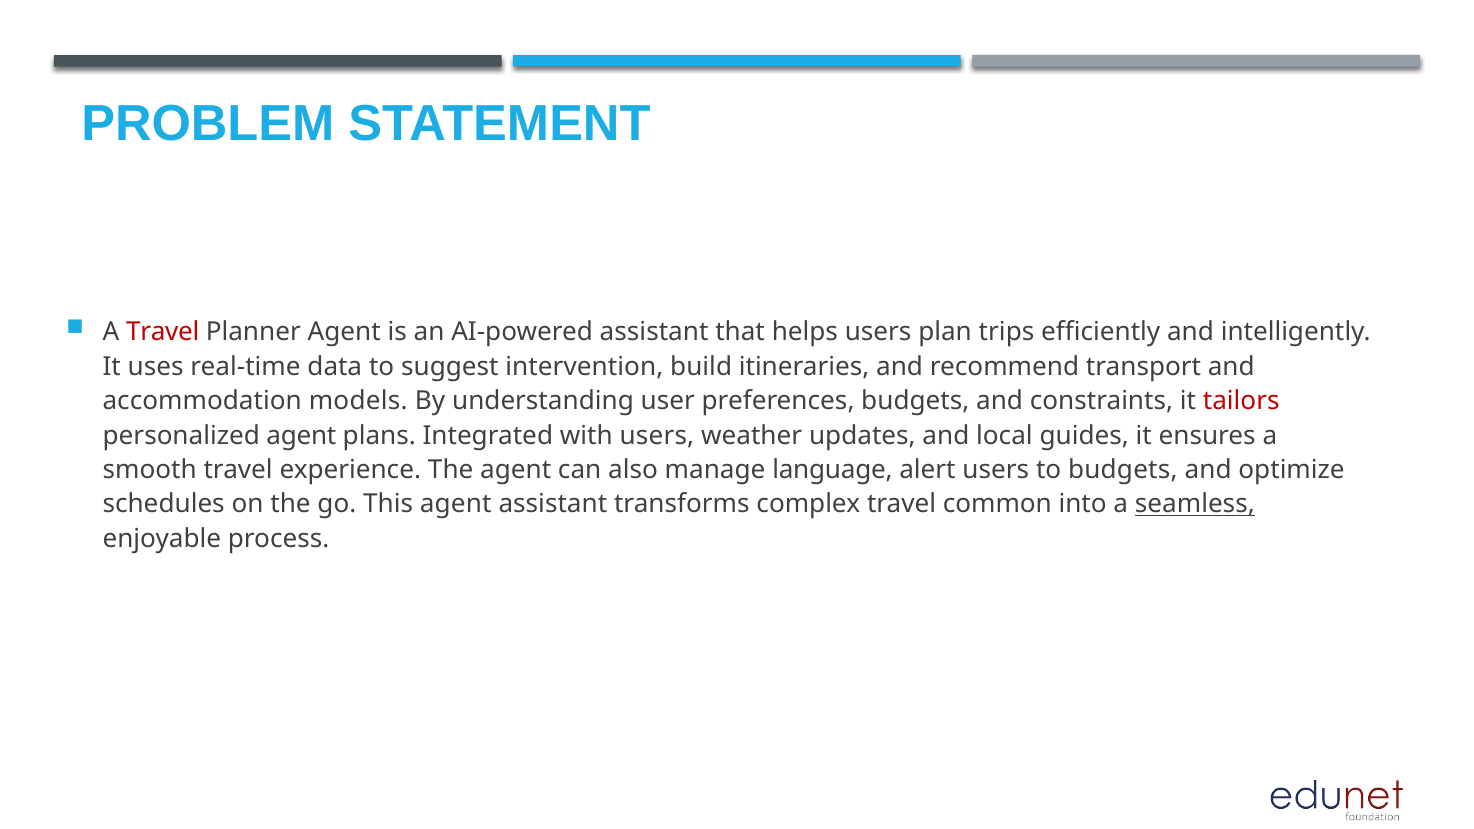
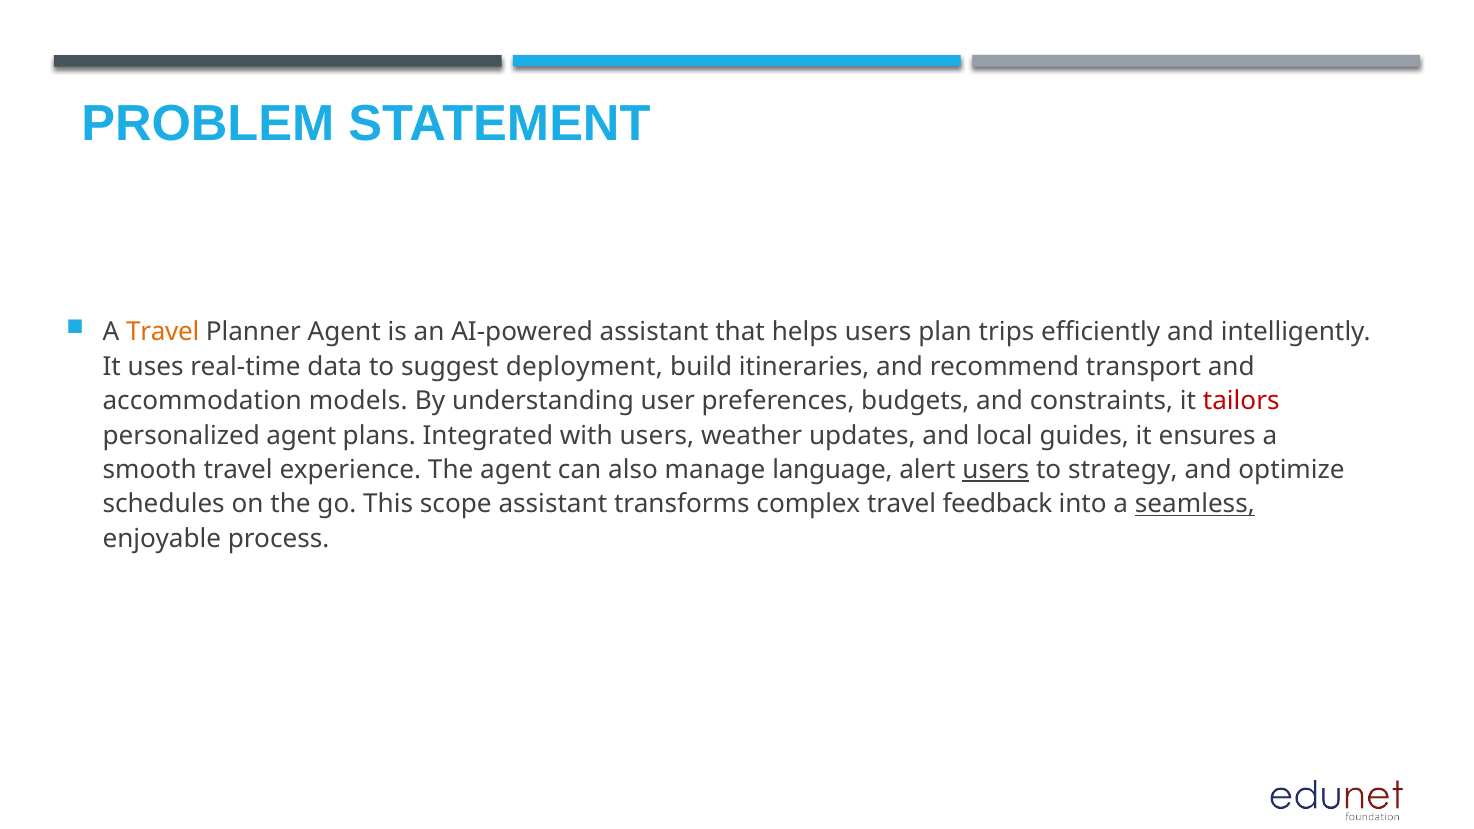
Travel colour: red -> orange (163, 332)
intervention: intervention -> deployment (584, 367)
users underline: none -> present (996, 470)
to budgets: budgets -> strategy (1123, 470)
This agent: agent -> scope (456, 504)
common: common -> feedback (997, 504)
